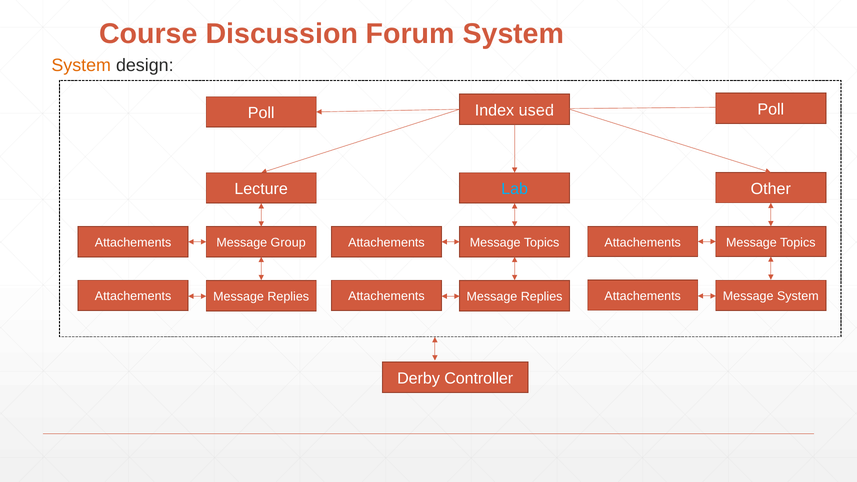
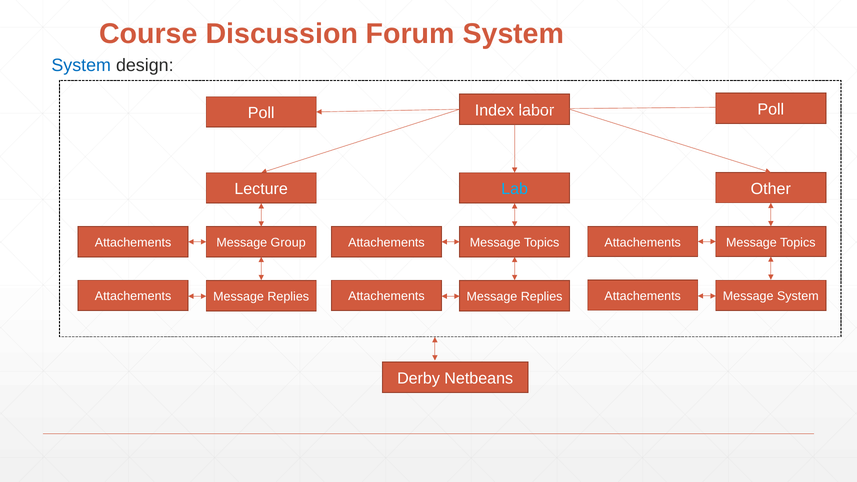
System colour: orange -> blue (81, 65)
used: used -> labor (536, 110)
Controller: Controller -> Netbeans (479, 378)
